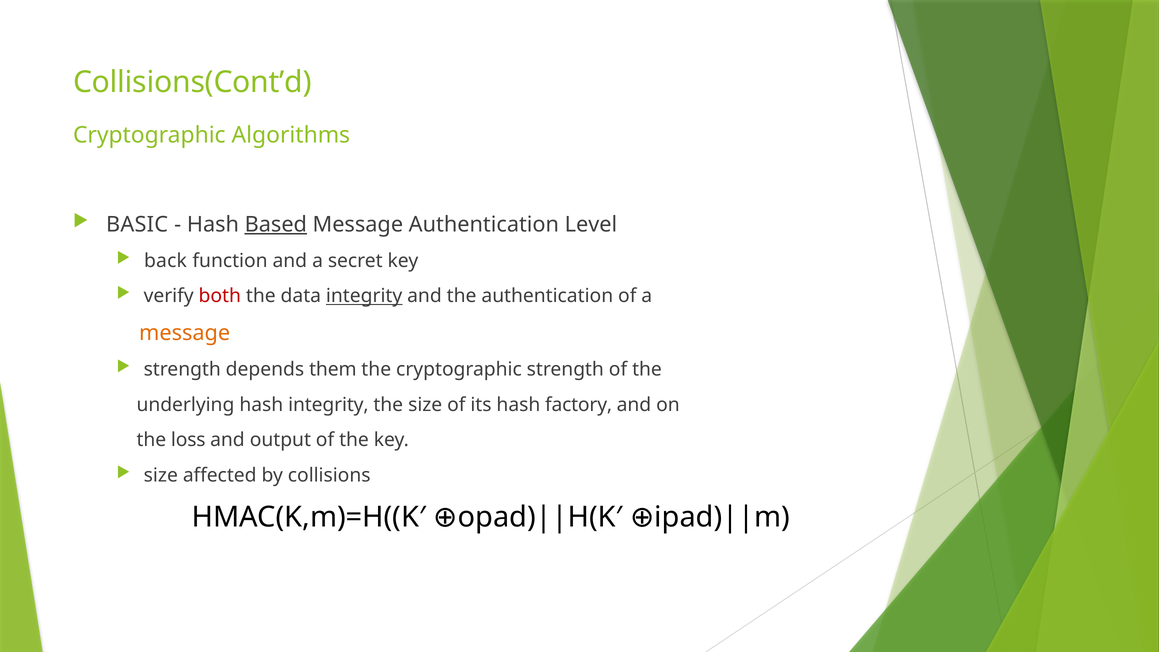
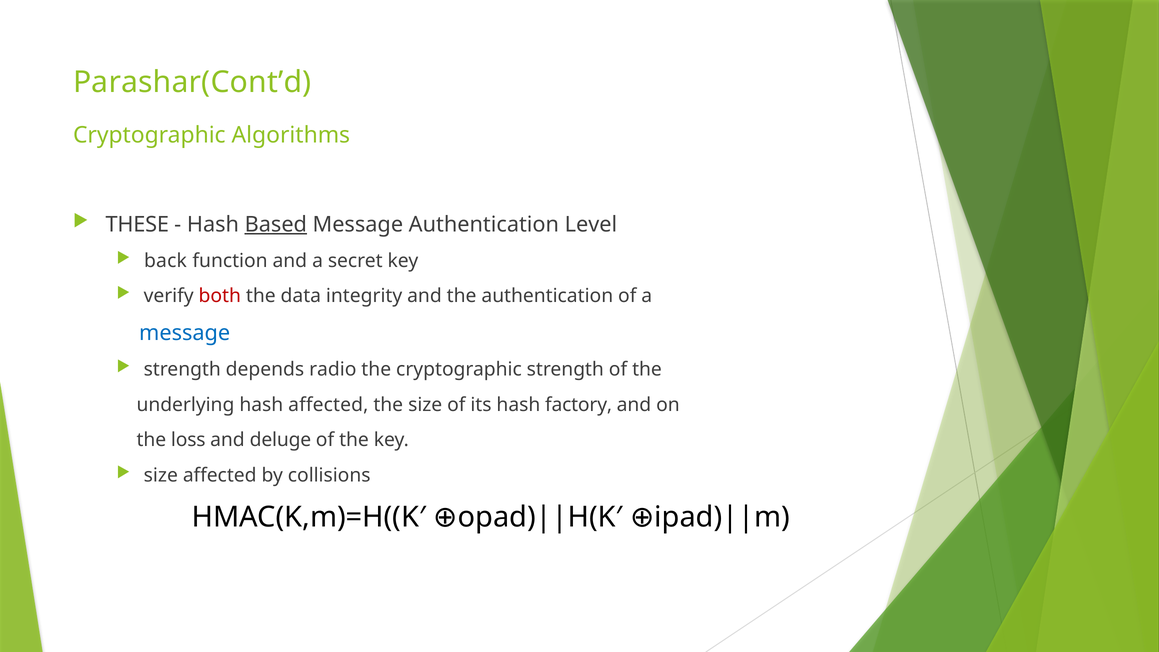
Collisions(Cont’d: Collisions(Cont’d -> Parashar(Cont’d (192, 83)
BASIC: BASIC -> THESE (137, 224)
integrity underline: present -> none (364, 296)
message colour: orange -> blue (185, 333)
them: them -> radio (333, 369)
hash integrity: integrity -> affected (328, 405)
output: output -> deluge (280, 440)
